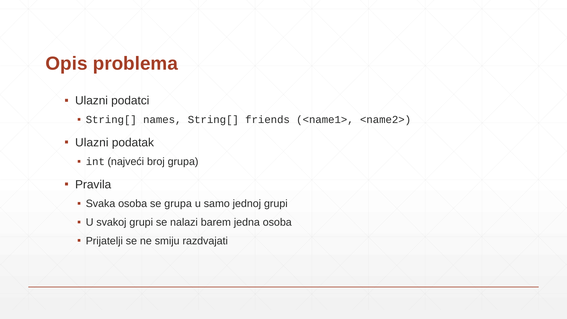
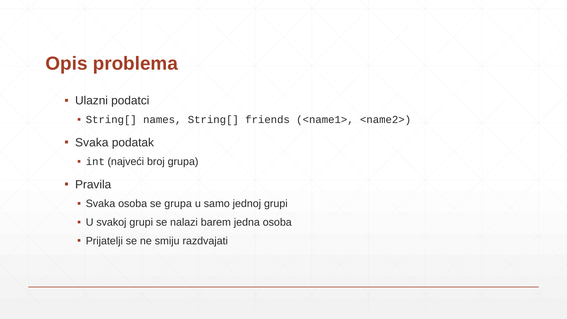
Ulazni: Ulazni -> Svaka (92, 143)
